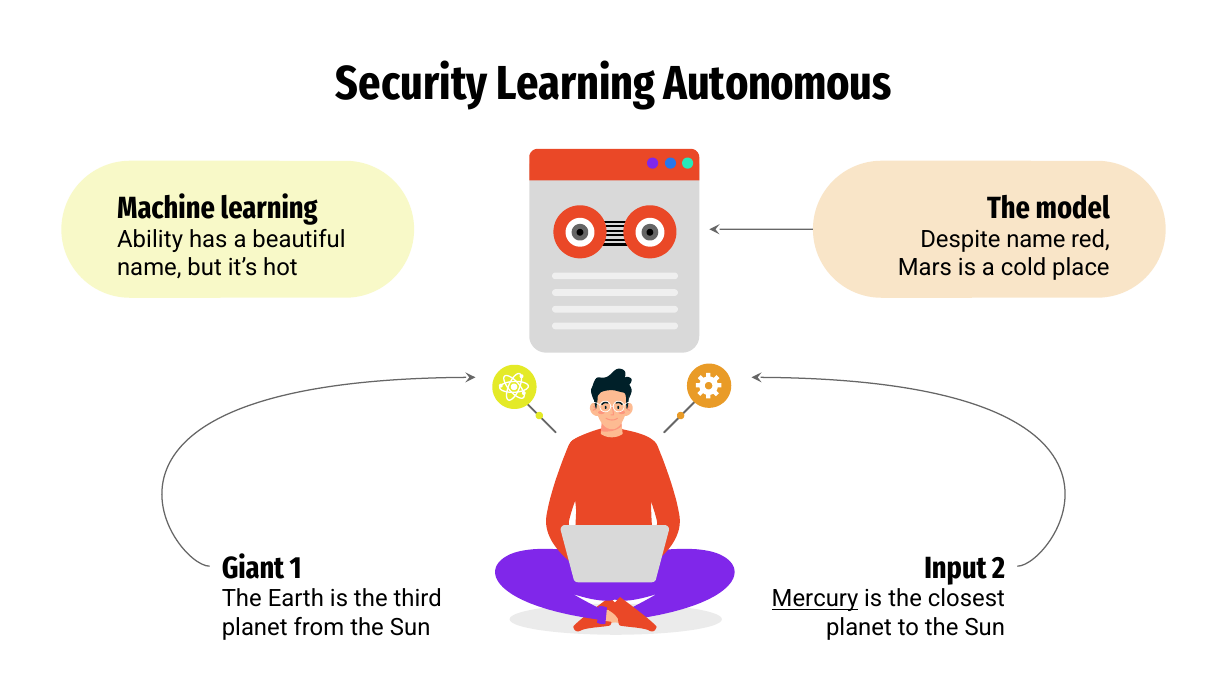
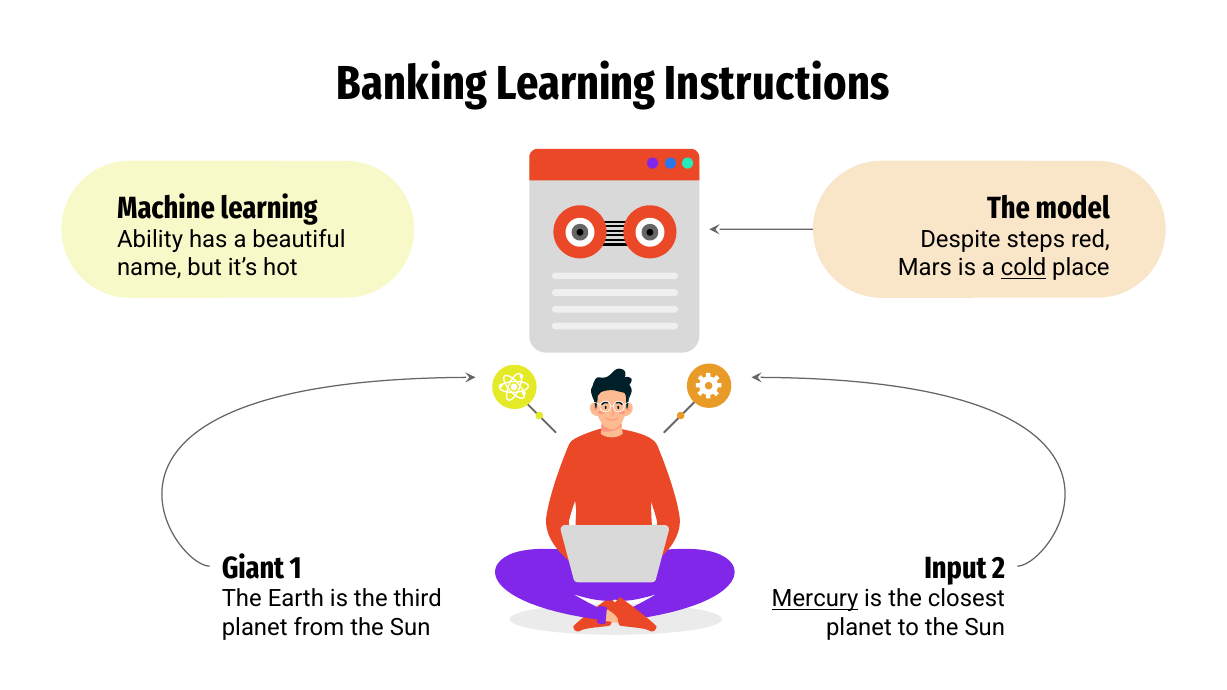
Security: Security -> Banking (412, 83)
Autonomous: Autonomous -> Instructions (777, 83)
Despite name: name -> steps (1036, 239)
cold underline: none -> present (1024, 268)
